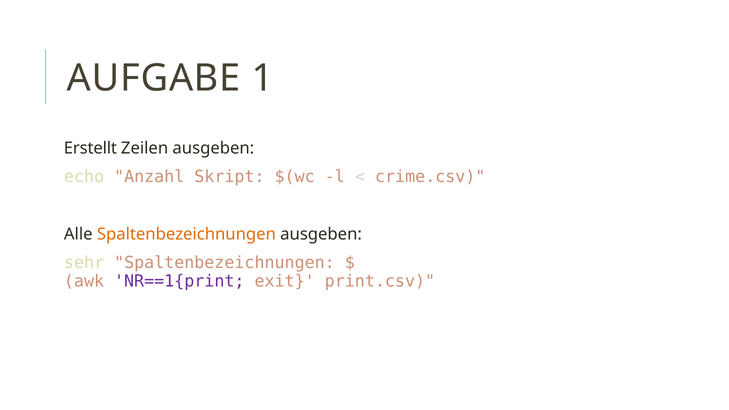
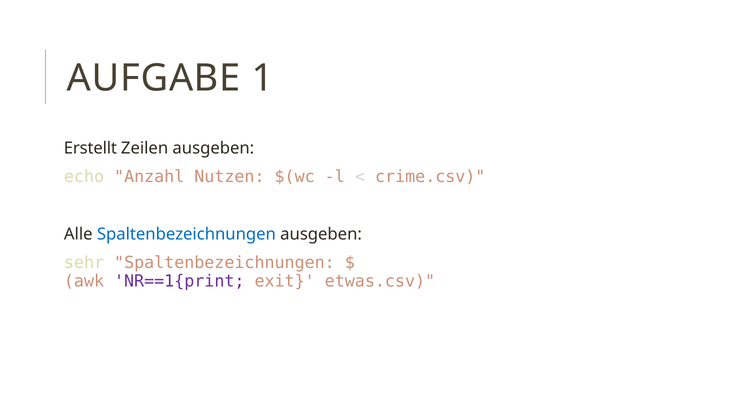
Skript: Skript -> Nutzen (229, 177)
Spaltenbezeichnungen colour: orange -> blue (186, 234)
print.csv: print.csv -> etwas.csv (380, 281)
